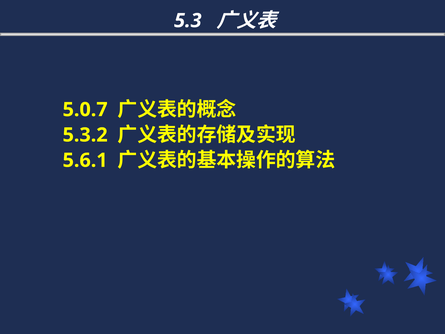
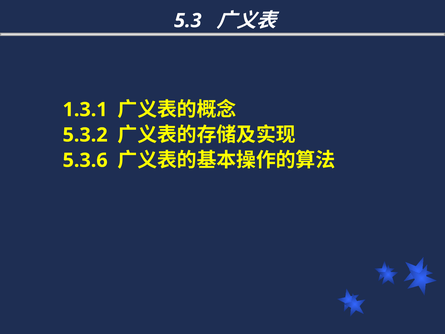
5.0.7: 5.0.7 -> 1.3.1 (85, 110)
5.6.1: 5.6.1 -> 5.3.6 (85, 160)
